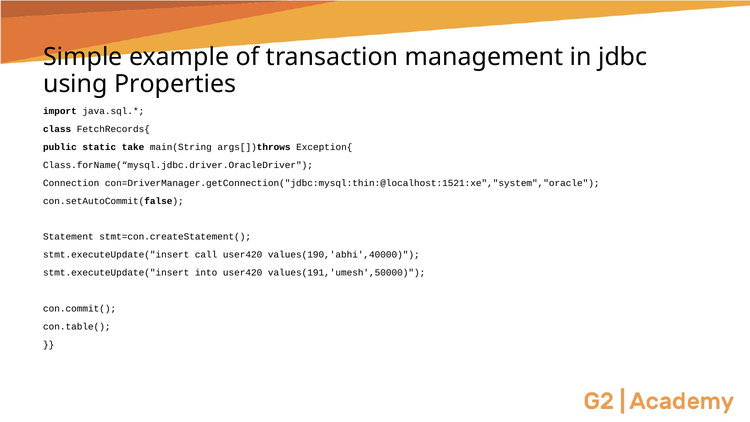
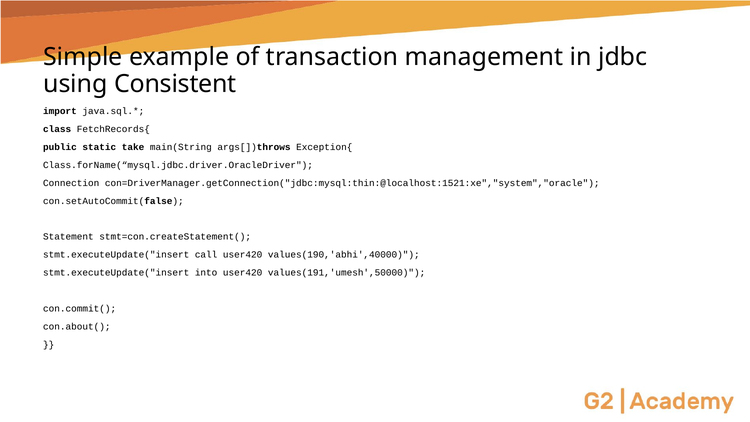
Properties: Properties -> Consistent (175, 84)
con.table(: con.table( -> con.about( (77, 326)
